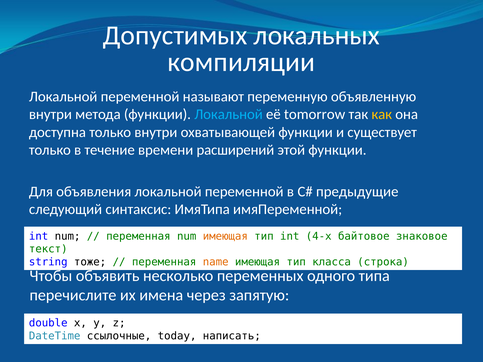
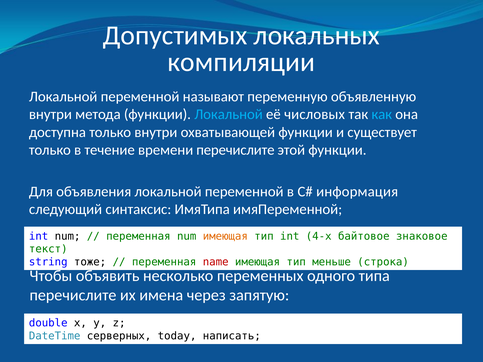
tomorrow: tomorrow -> числовых (315, 115)
как colour: yellow -> light blue (382, 115)
времени расширений: расширений -> перечислите (235, 150)
предыдущие: предыдущие -> информация (357, 192)
name colour: orange -> red (216, 262)
класса: класса -> меньше (332, 262)
ссылочные: ссылочные -> серверных (119, 336)
